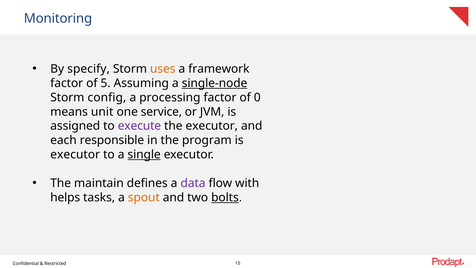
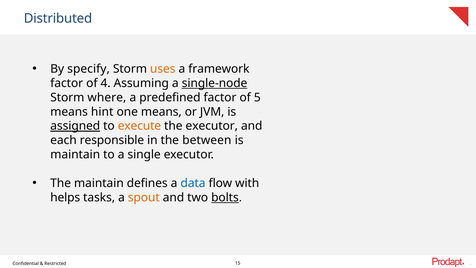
Monitoring: Monitoring -> Distributed (58, 18)
5: 5 -> 4 (106, 83)
config: config -> where (107, 97)
processing: processing -> predefined (170, 97)
0: 0 -> 5 (257, 97)
unit: unit -> hint (102, 112)
one service: service -> means (161, 112)
assigned underline: none -> present (75, 126)
execute colour: purple -> orange (139, 126)
program: program -> between (207, 140)
executor: executor -> maintain (75, 154)
single underline: present -> none (144, 154)
data colour: purple -> blue (193, 183)
